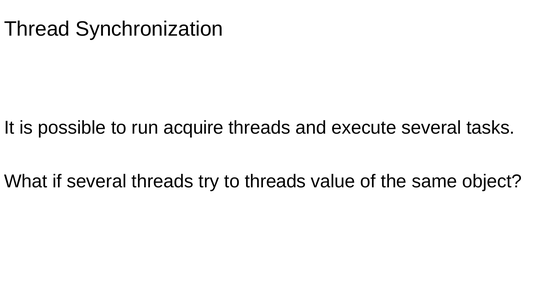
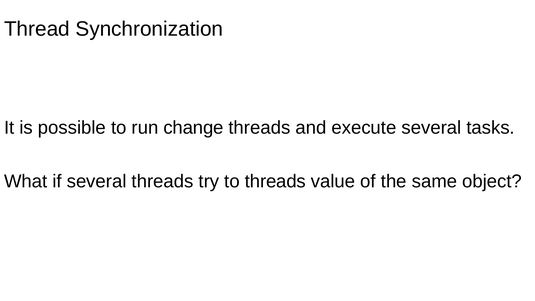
acquire: acquire -> change (194, 128)
